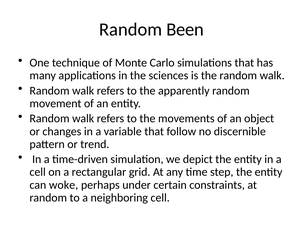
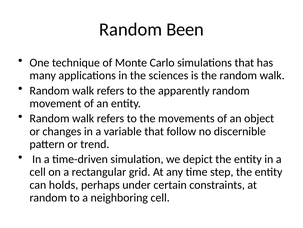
woke: woke -> holds (64, 184)
